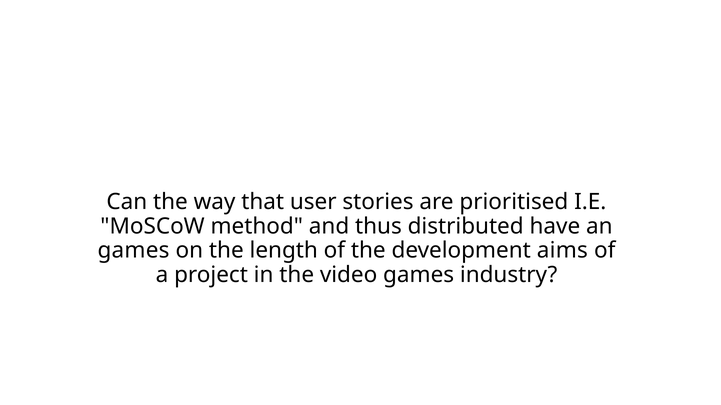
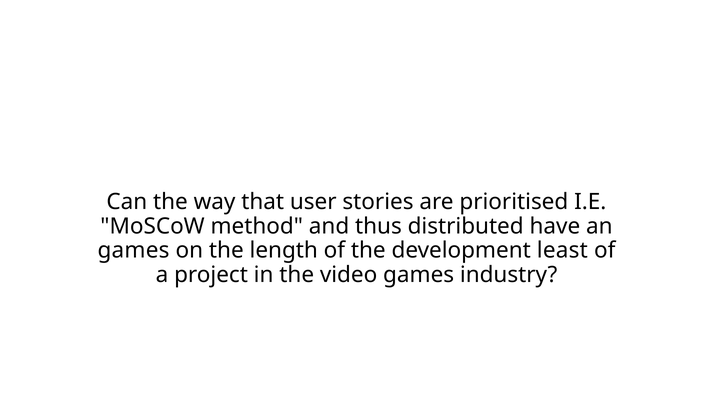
aims: aims -> least (562, 251)
